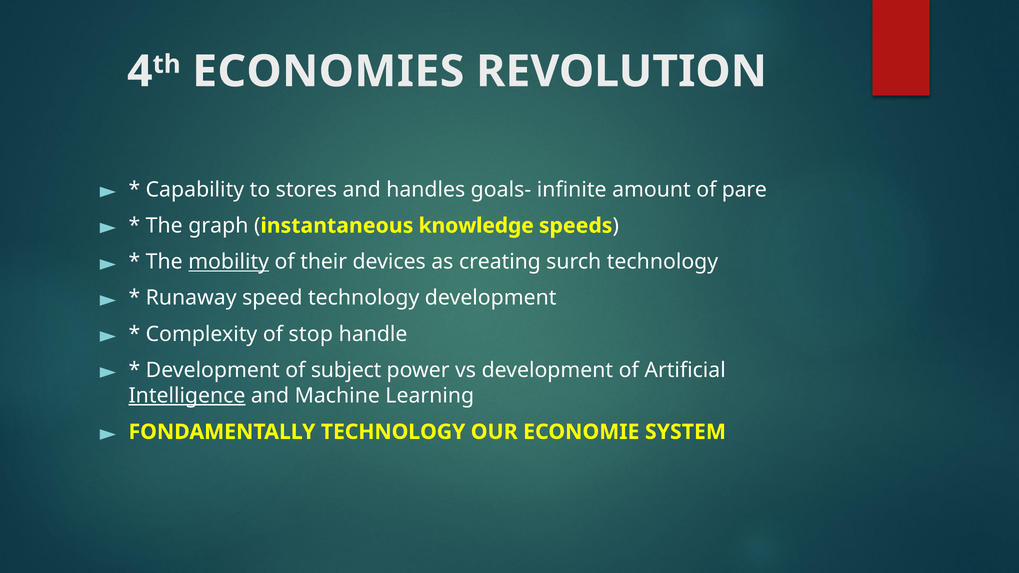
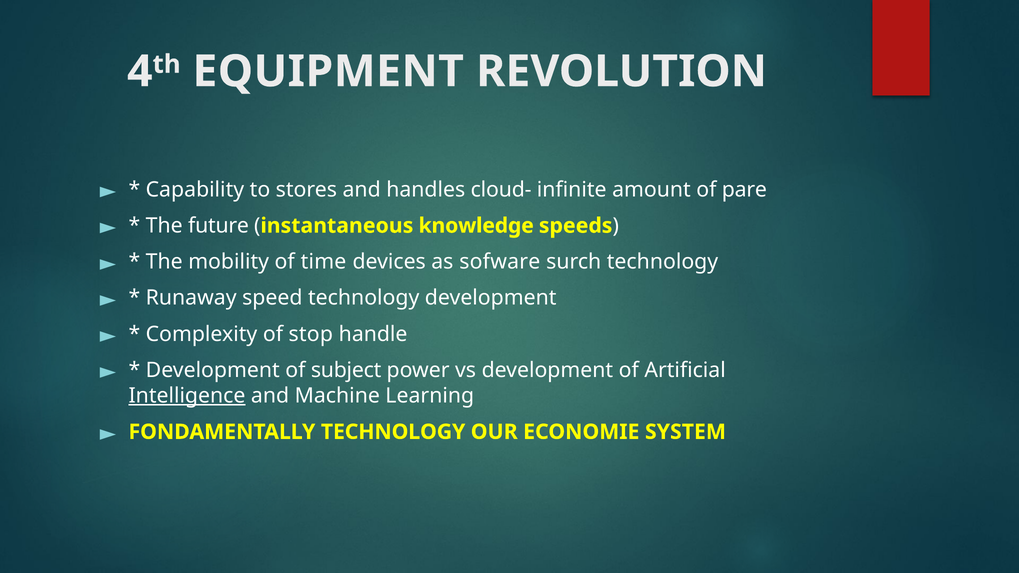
ECONOMIES: ECONOMIES -> EQUIPMENT (328, 72)
goals-: goals- -> cloud- (501, 190)
graph: graph -> future (219, 226)
mobility underline: present -> none (229, 262)
their: their -> time (324, 262)
creating: creating -> sofware (500, 262)
